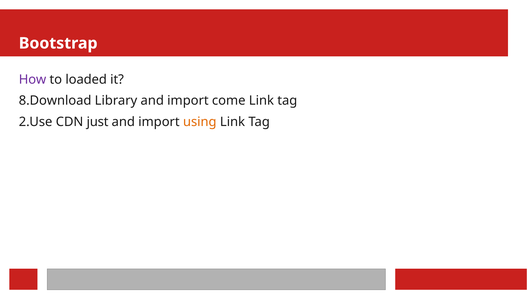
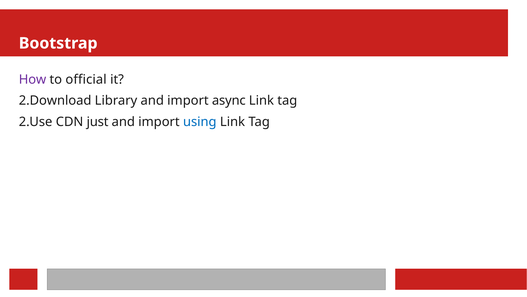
loaded: loaded -> official (86, 79)
8.Download: 8.Download -> 2.Download (55, 101)
come: come -> async (229, 101)
using colour: orange -> blue (200, 122)
